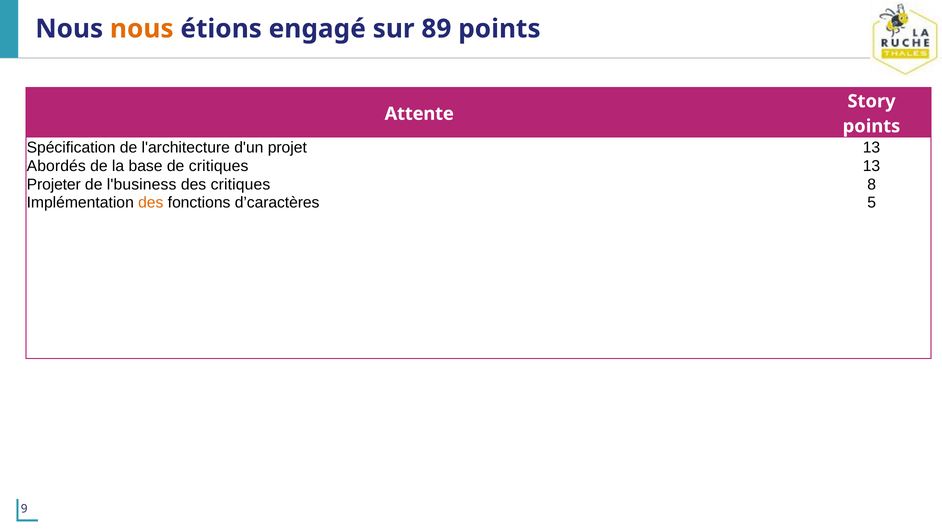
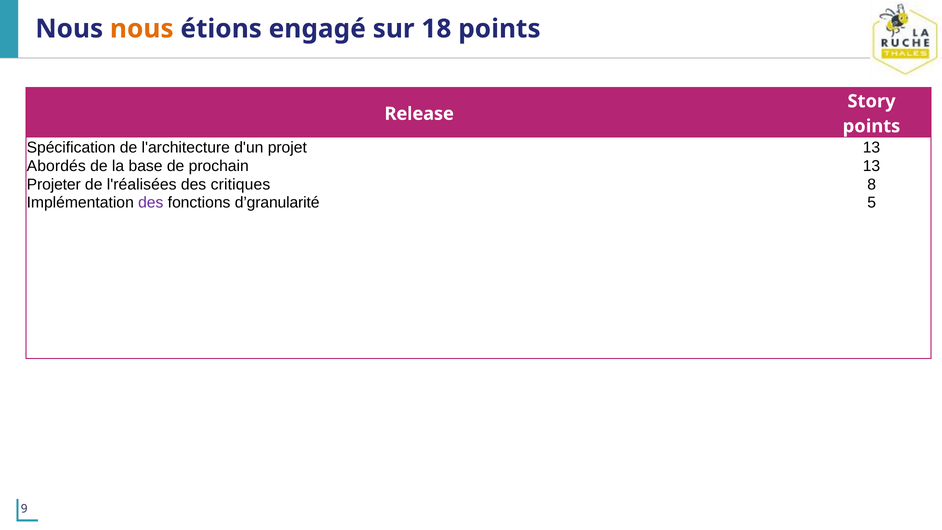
89: 89 -> 18 (436, 29)
Attente: Attente -> Release (419, 114)
de critiques: critiques -> prochain (219, 166)
l'business: l'business -> l'réalisées (142, 184)
des colour: orange -> purple (151, 203)
d’caractères: d’caractères -> d’granularité (277, 203)
